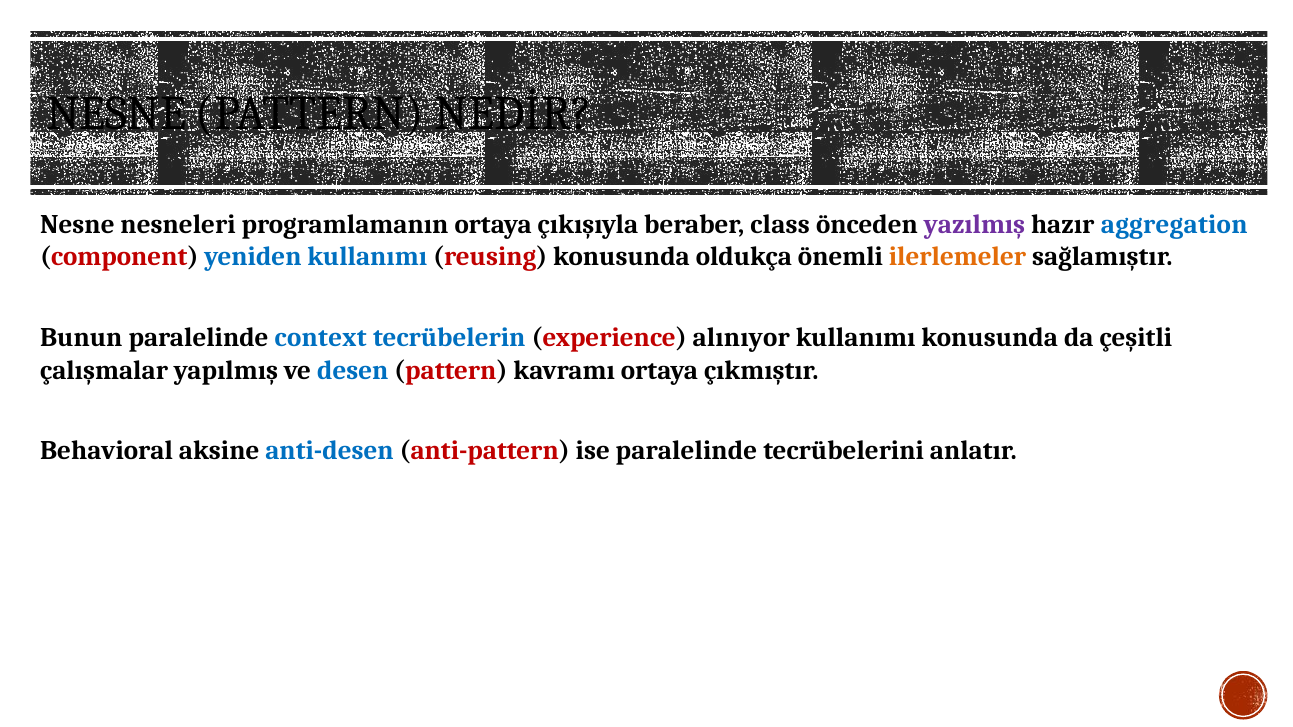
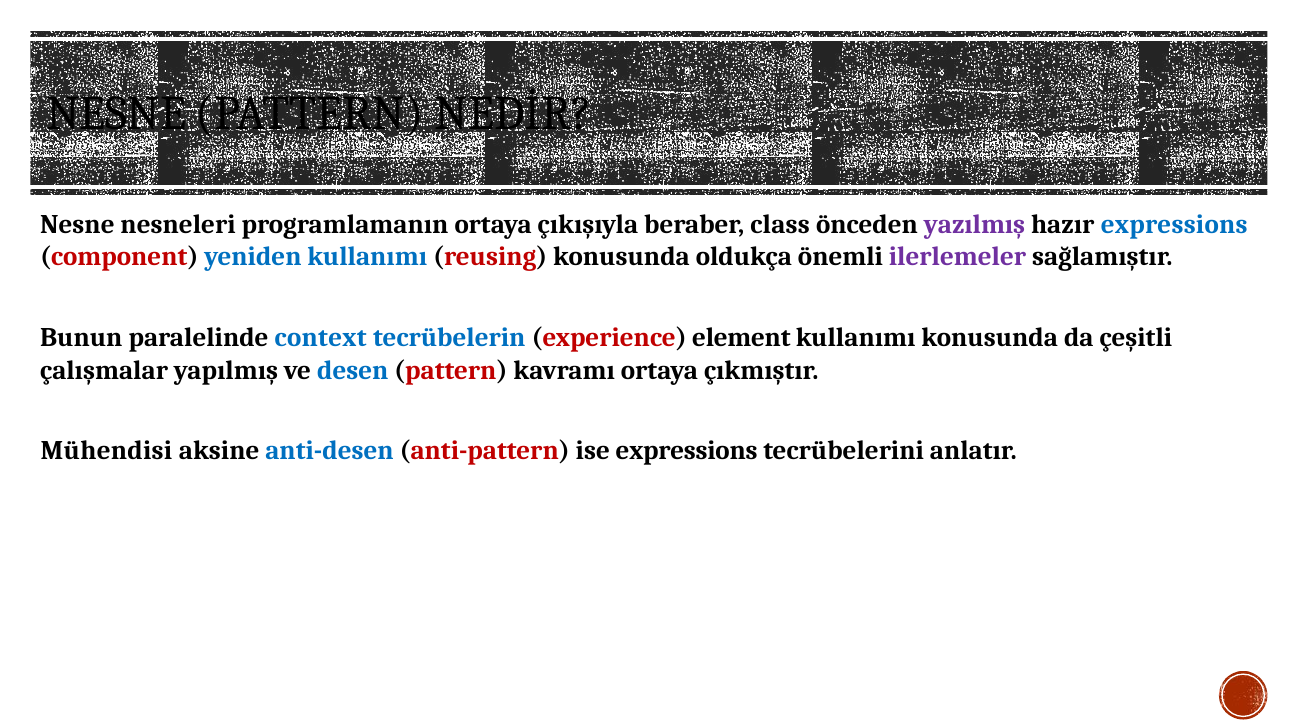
hazır aggregation: aggregation -> expressions (1174, 225)
ilerlemeler colour: orange -> purple (958, 257)
alınıyor: alınıyor -> element (741, 338)
Behavioral: Behavioral -> Mühendisi (106, 451)
ise paralelinde: paralelinde -> expressions (687, 451)
